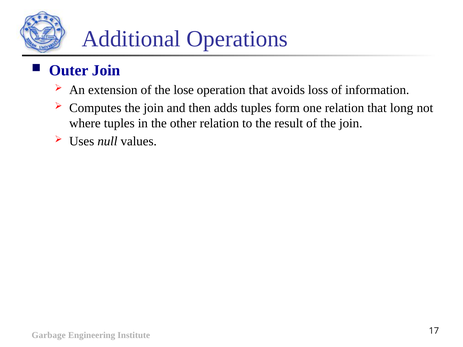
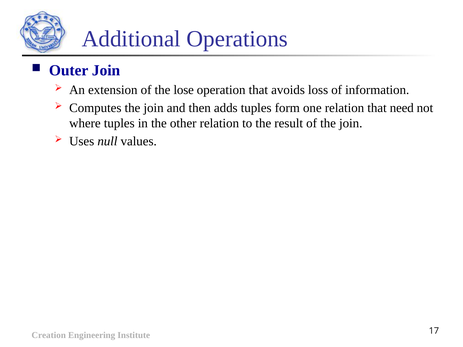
long: long -> need (402, 108)
Garbage: Garbage -> Creation (49, 336)
